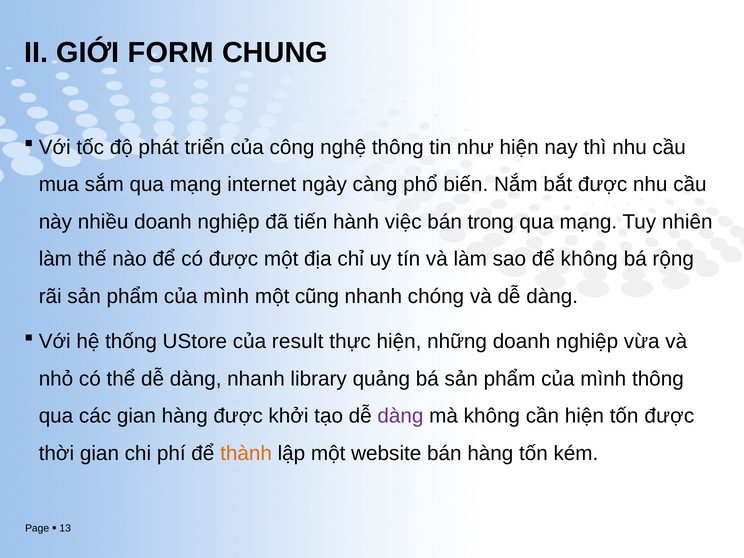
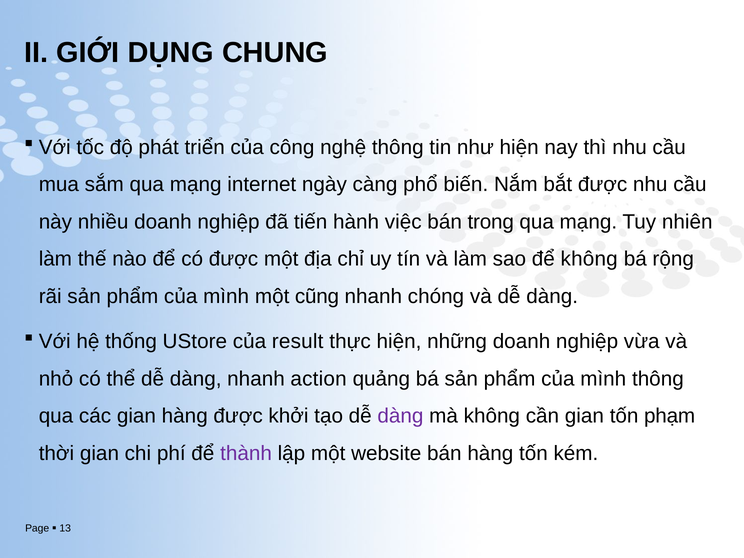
FORM: FORM -> DỤNG (171, 53)
library: library -> action (319, 379)
cần hiện: hiện -> gian (584, 416)
tốn được: được -> phạm (670, 416)
thành colour: orange -> purple (246, 453)
